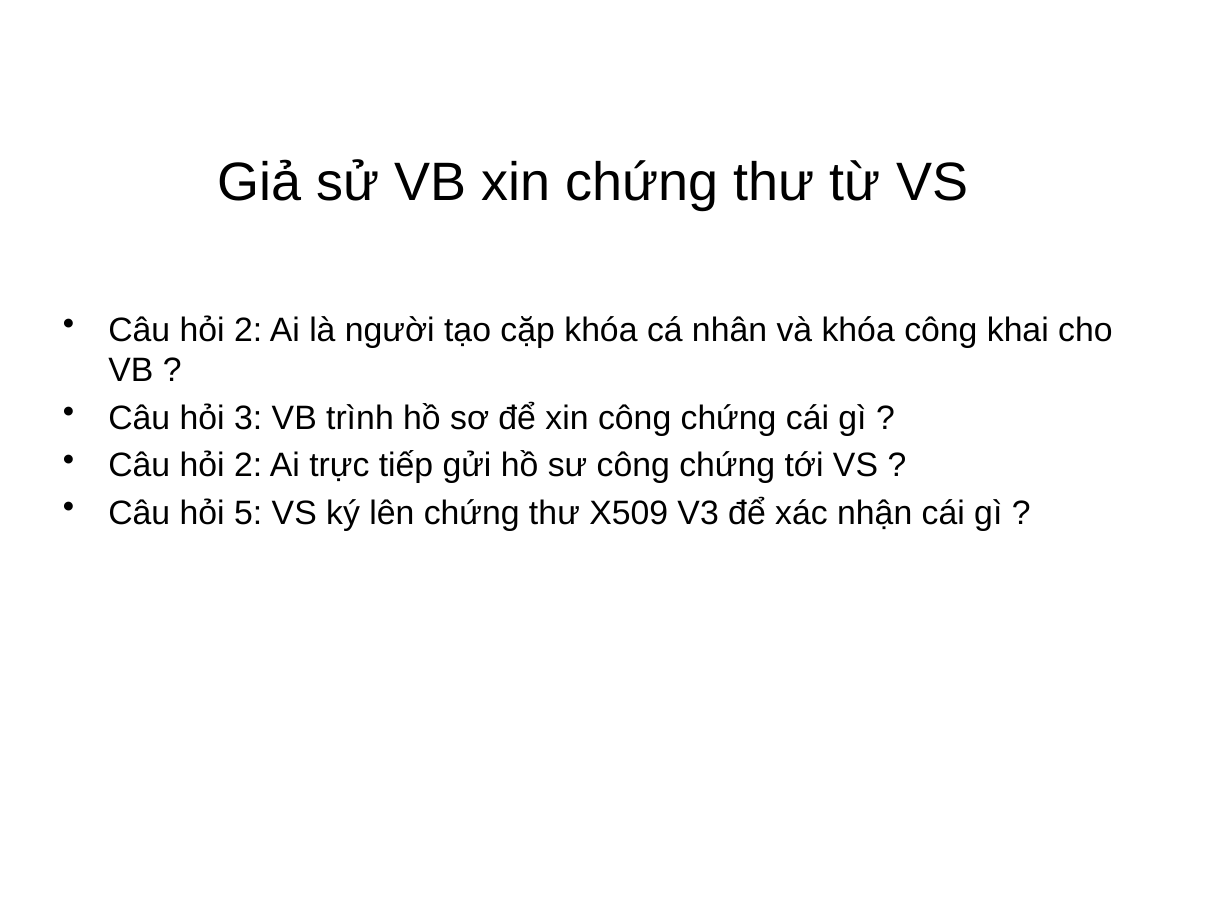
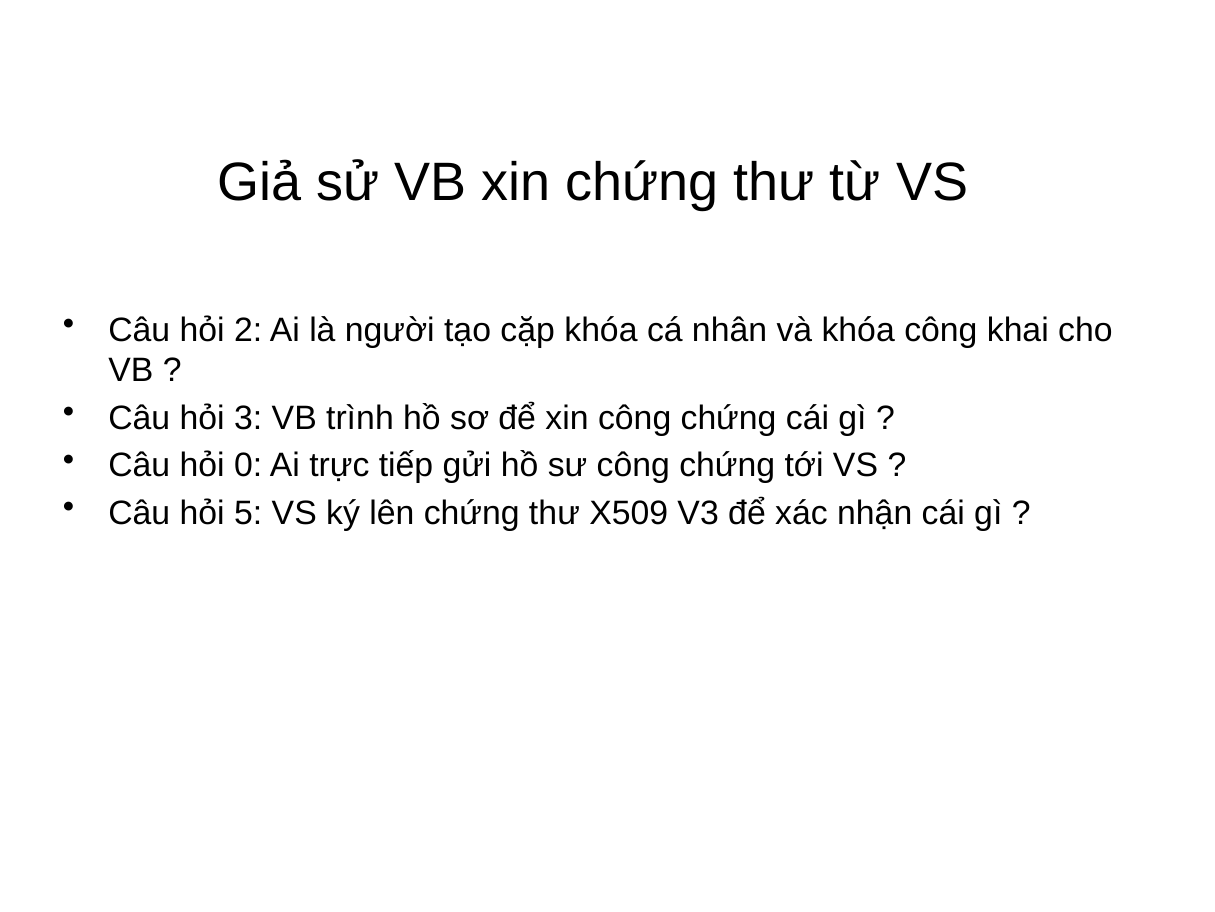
2: 2 -> 0 (248, 465)
